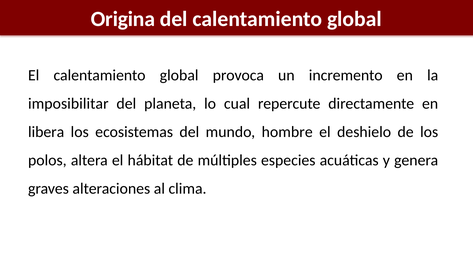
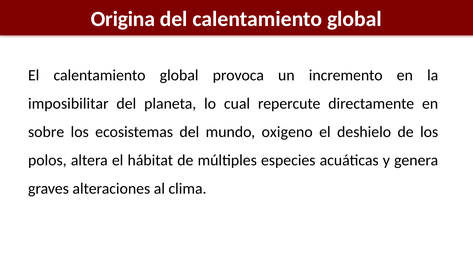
libera: libera -> sobre (46, 132)
hombre: hombre -> oxigeno (287, 132)
